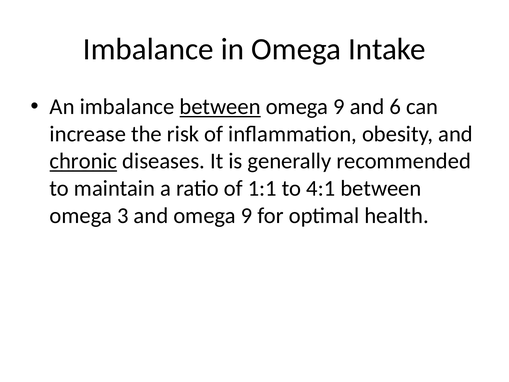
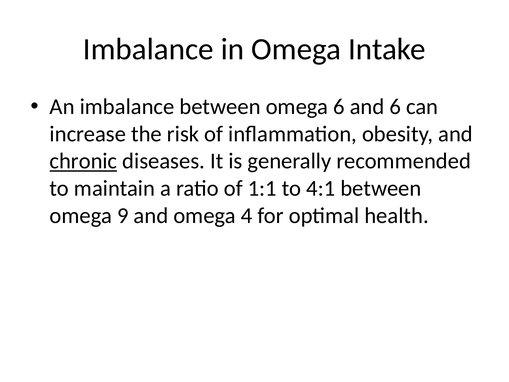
between underline: present -> none (220, 107)
9: 9 -> 6 (339, 107)
3: 3 -> 9 (123, 215)
and omega 9: 9 -> 4 (247, 215)
